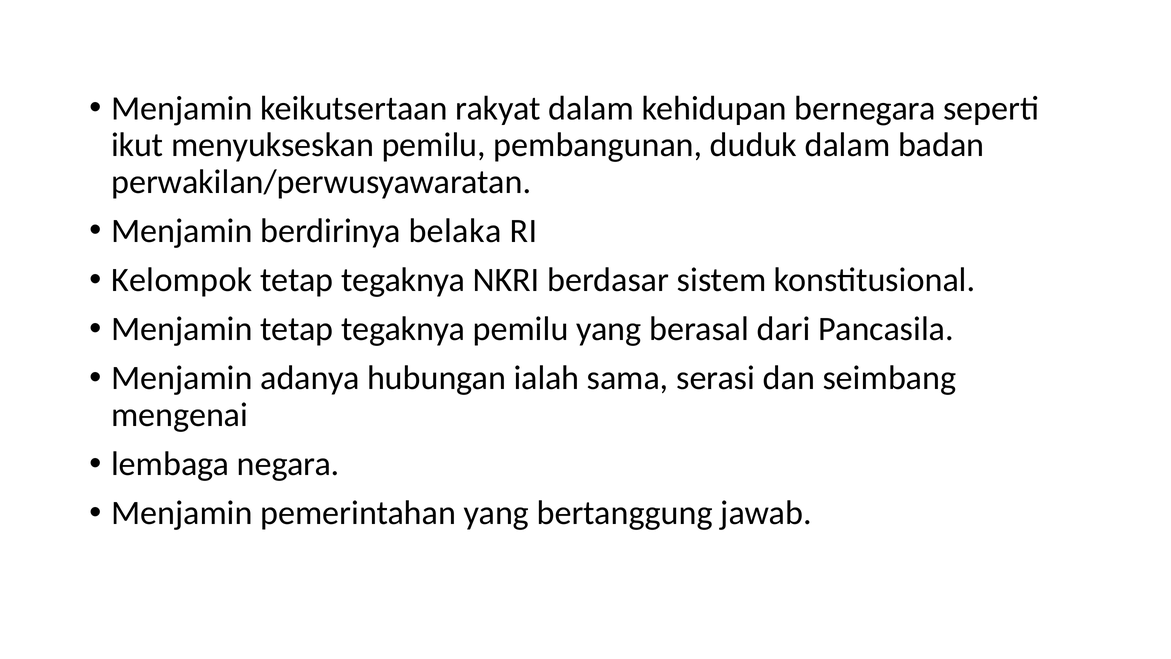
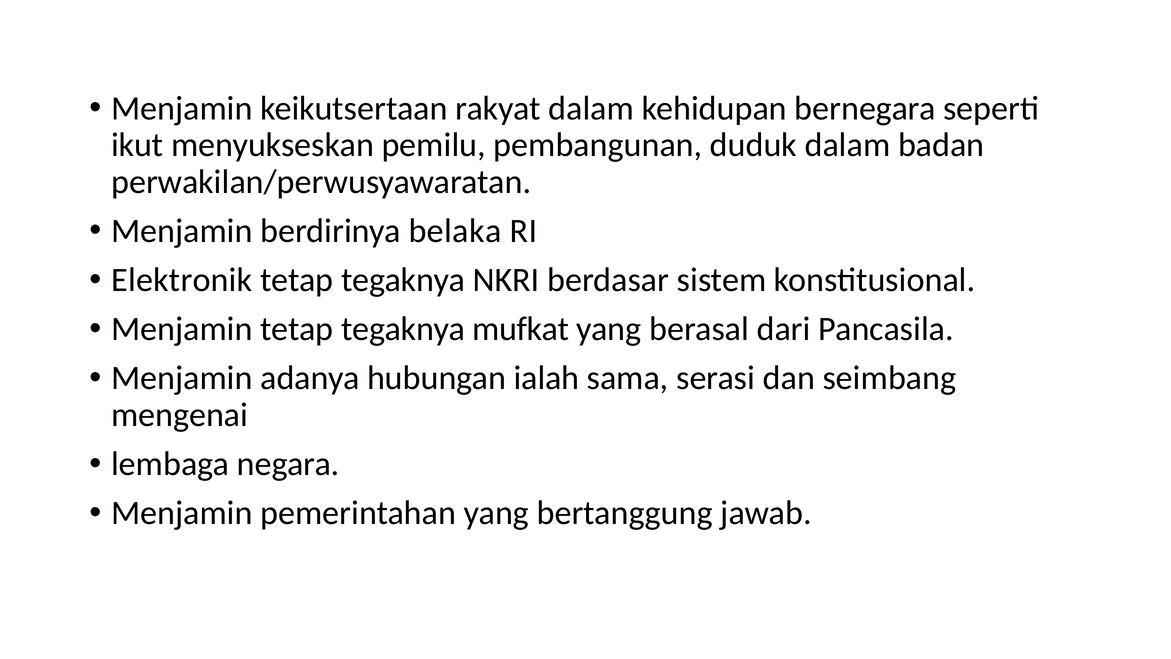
Kelompok: Kelompok -> Elektronik (182, 280)
tegaknya pemilu: pemilu -> mufkat (521, 329)
